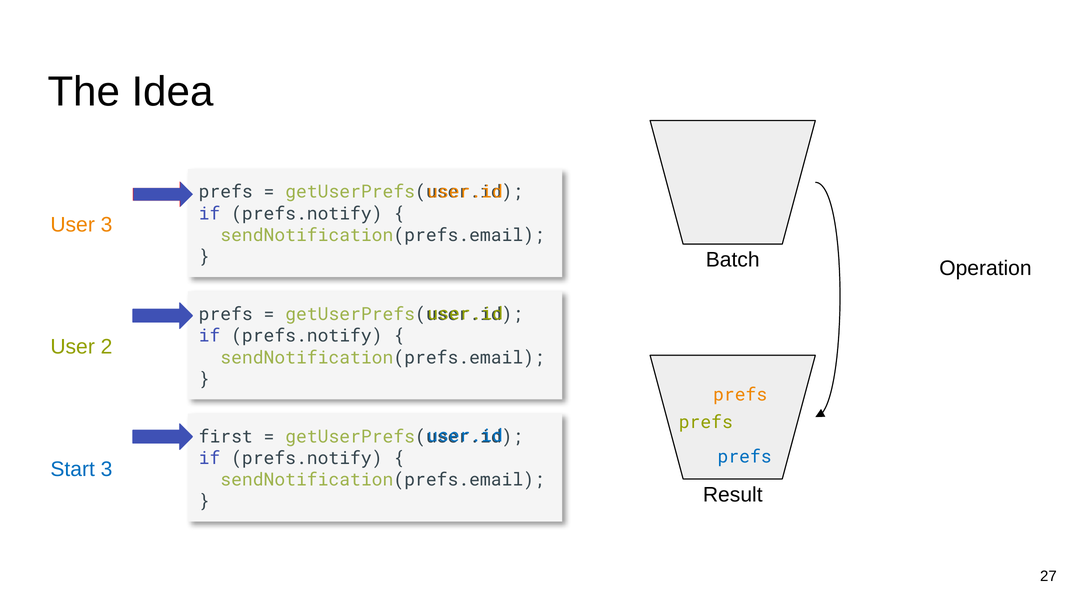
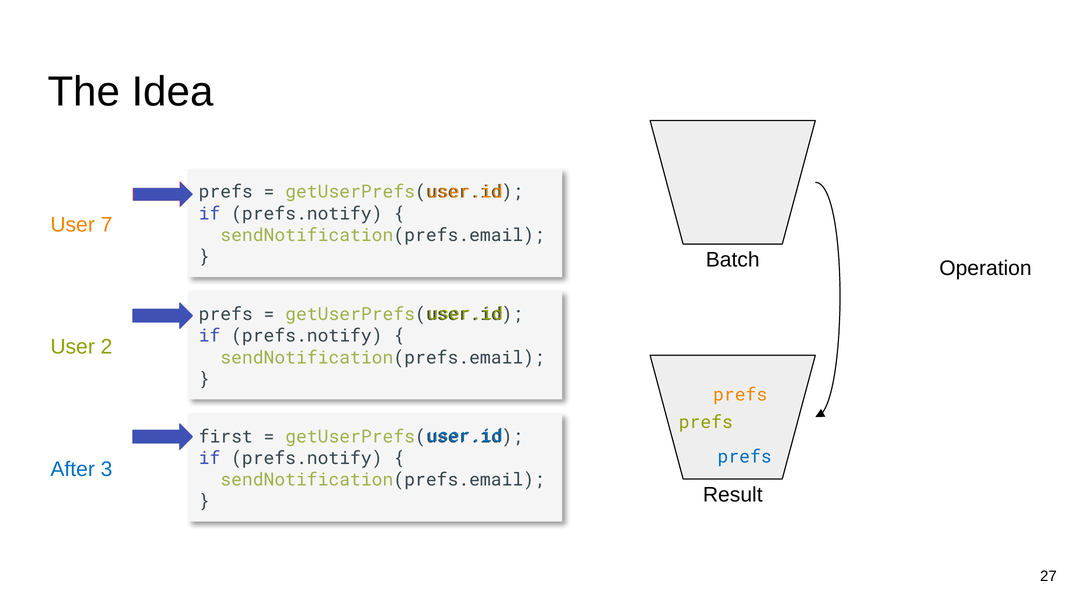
User 3: 3 -> 7 (107, 225)
Start: Start -> After (73, 469)
